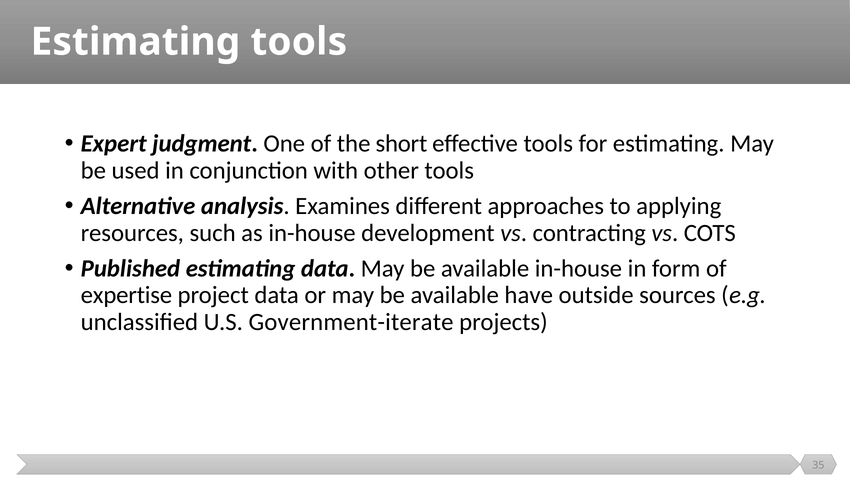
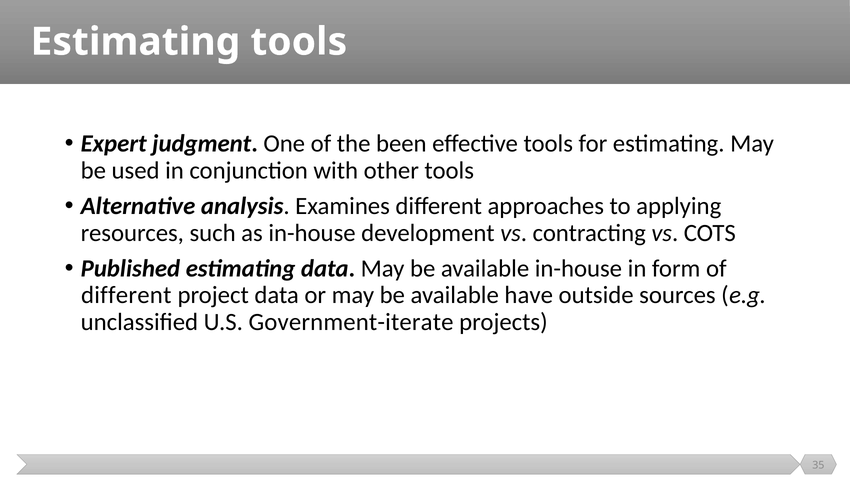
short: short -> been (401, 144)
expertise: expertise -> different (126, 295)
